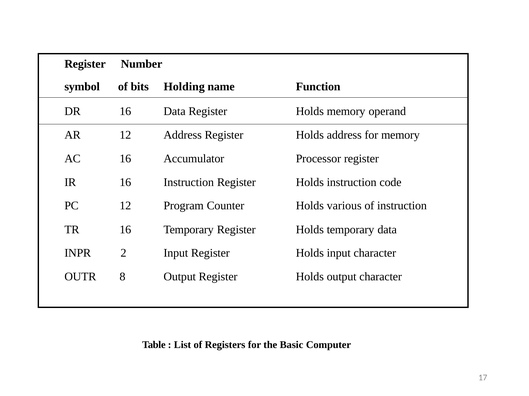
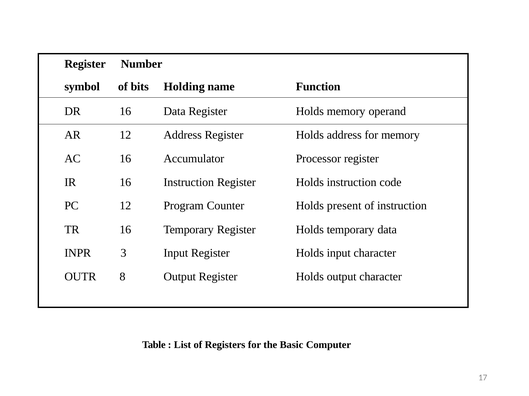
various: various -> present (344, 206)
2: 2 -> 3 (123, 254)
